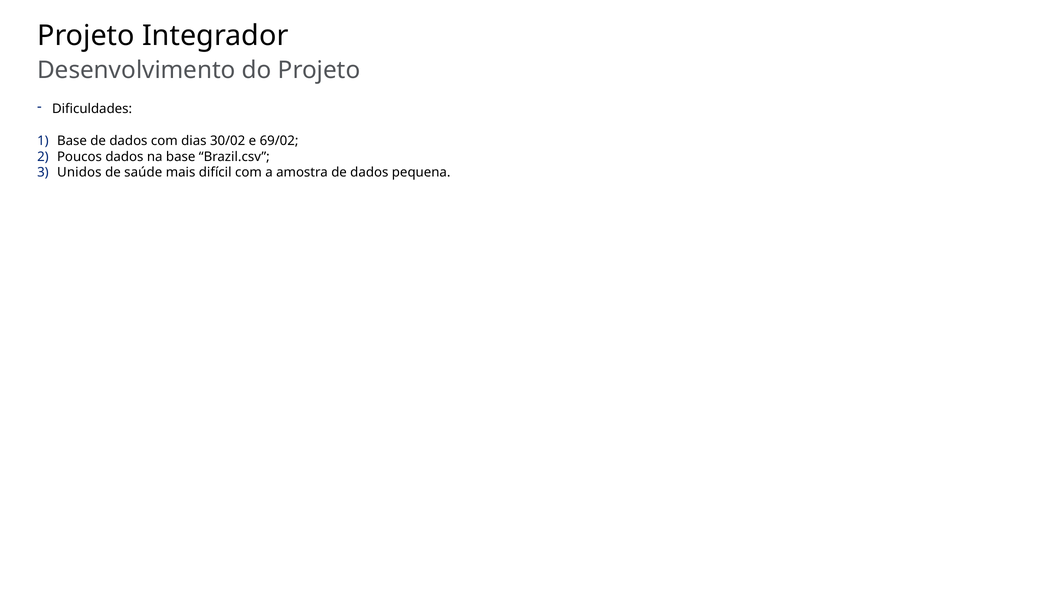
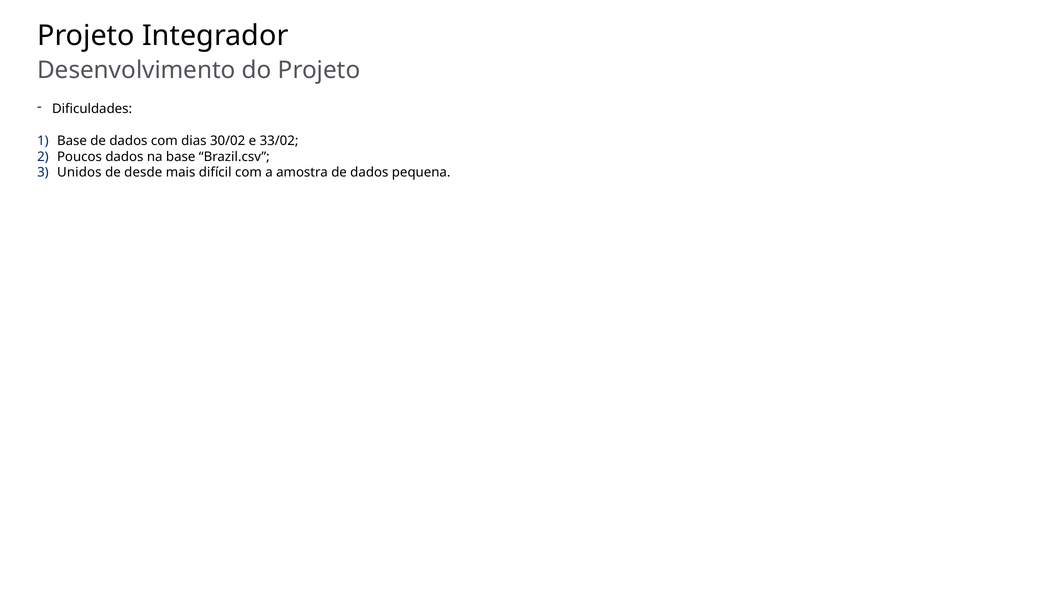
69/02: 69/02 -> 33/02 (279, 141)
saúde: saúde -> desde (143, 173)
